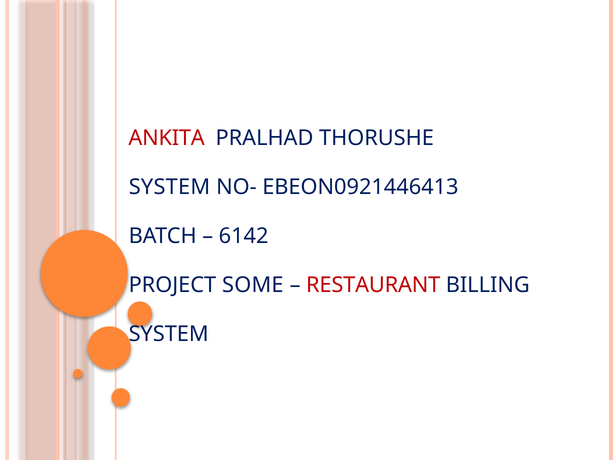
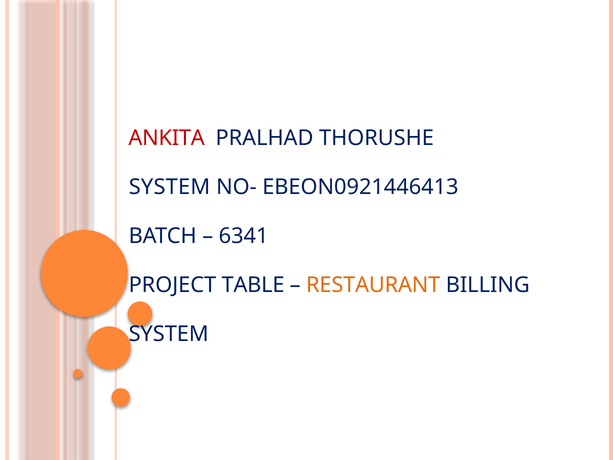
6142: 6142 -> 6341 (244, 236)
SOME: SOME -> TABLE (253, 285)
RESTAURANT colour: red -> orange (373, 285)
